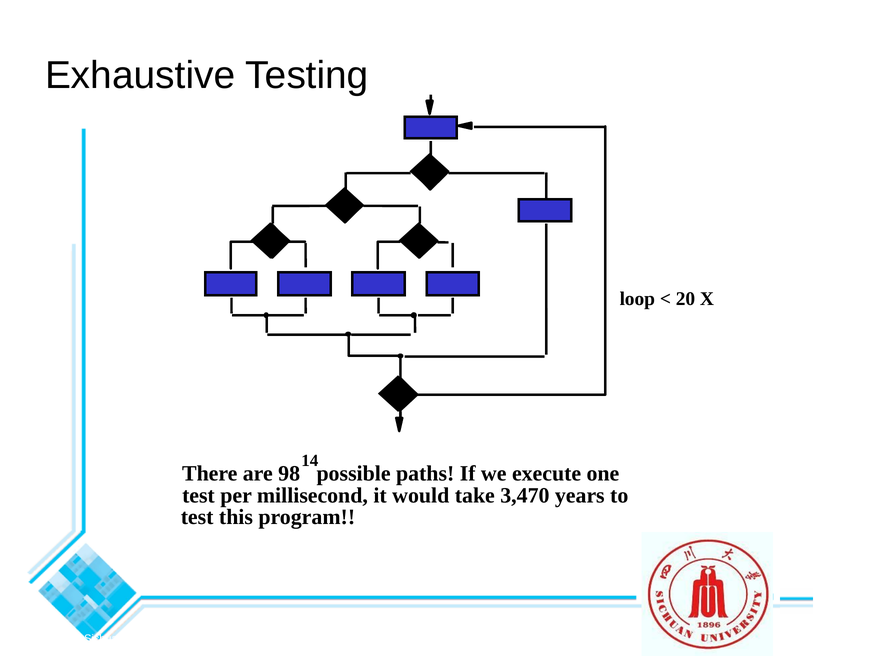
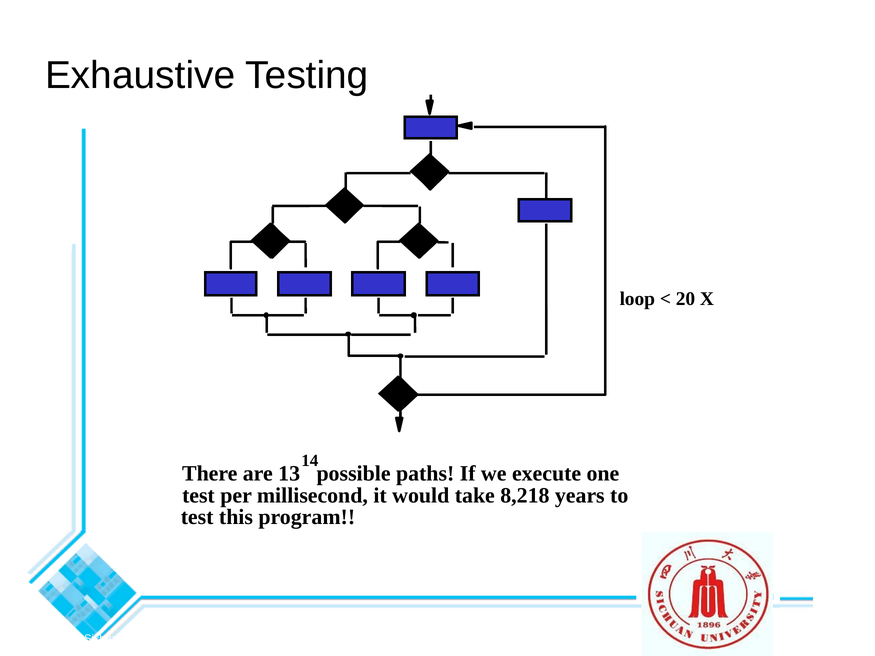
98: 98 -> 13 (289, 474)
3,470: 3,470 -> 8,218 (525, 496)
